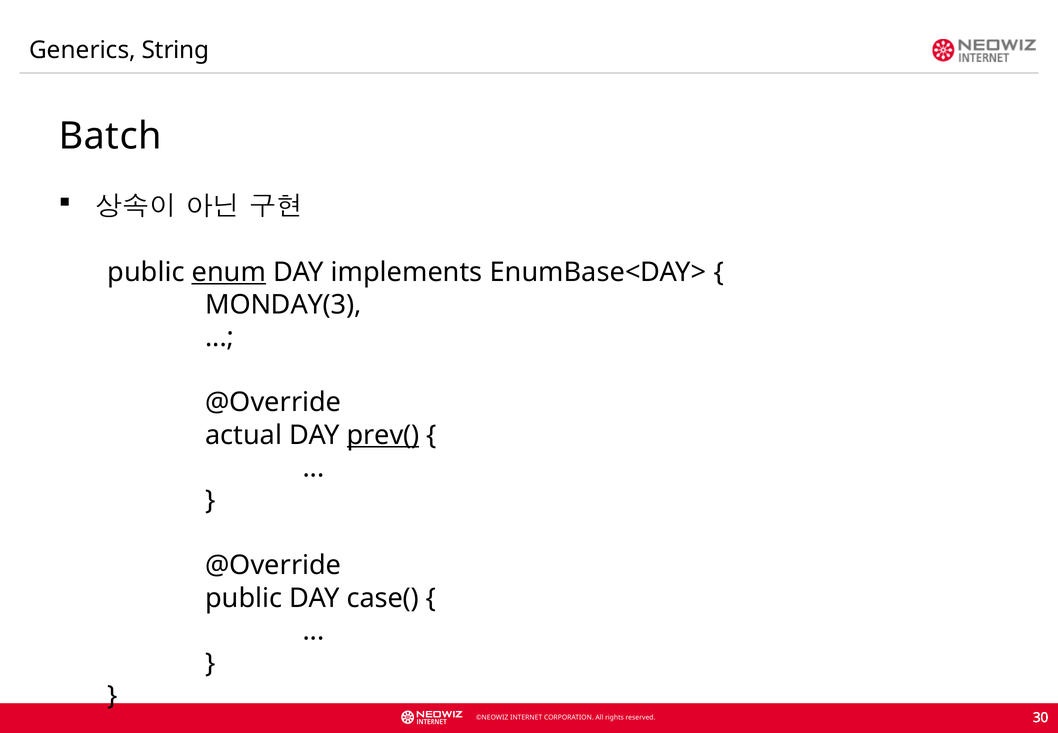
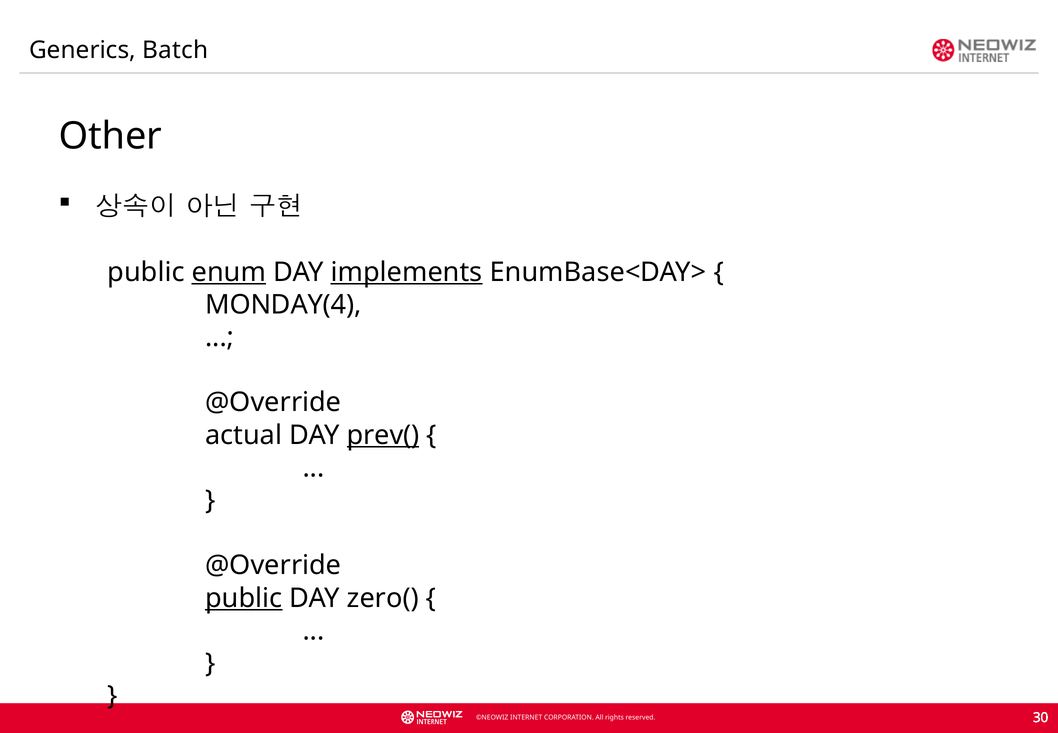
String: String -> Batch (175, 50)
Batch: Batch -> Other (110, 136)
implements underline: none -> present (407, 272)
MONDAY(3: MONDAY(3 -> MONDAY(4 (283, 305)
public underline: none -> present (244, 598)
case(: case( -> zero( (383, 598)
